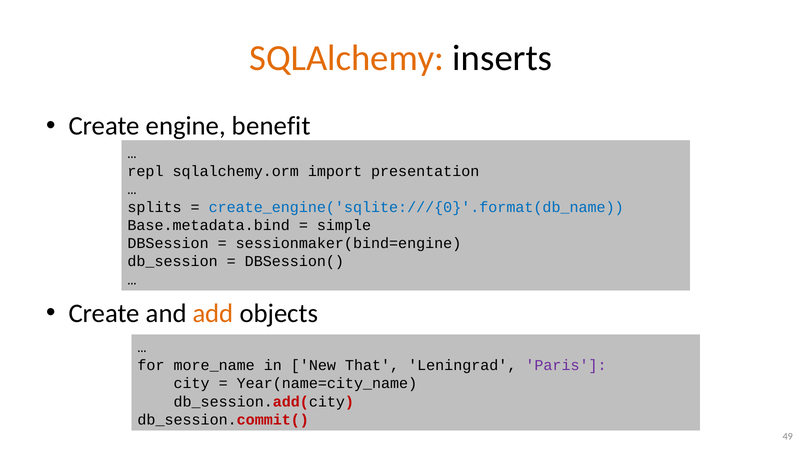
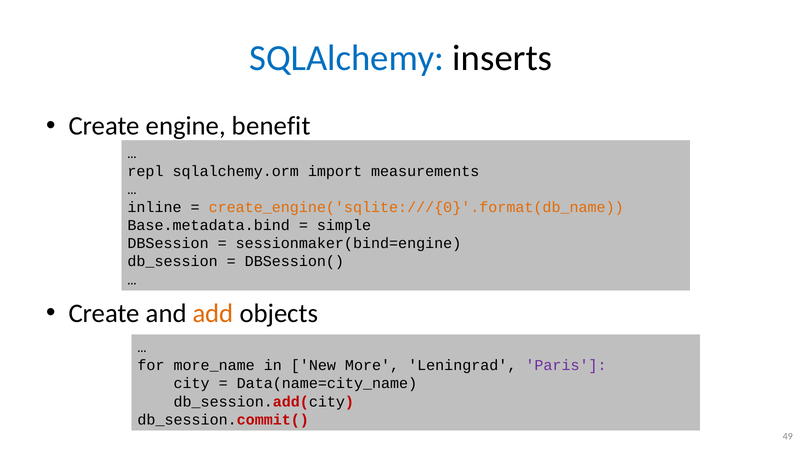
SQLAlchemy colour: orange -> blue (347, 58)
presentation: presentation -> measurements (425, 171)
splits: splits -> inline (155, 207)
create_engine('sqlite:///{0}'.format(db_name colour: blue -> orange (416, 207)
That: That -> More (372, 366)
Year(name=city_name: Year(name=city_name -> Data(name=city_name (327, 384)
